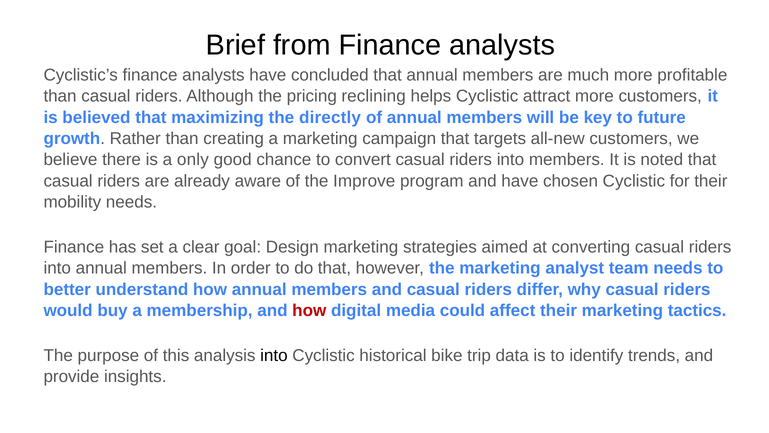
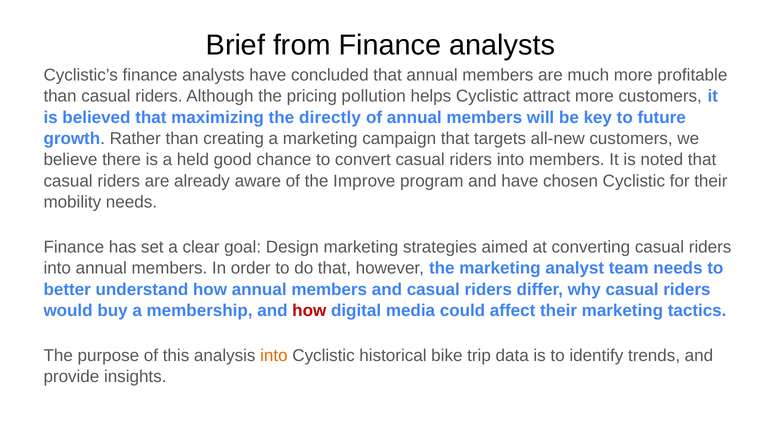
reclining: reclining -> pollution (374, 96)
only: only -> held (193, 160)
into colour: black -> orange (274, 355)
